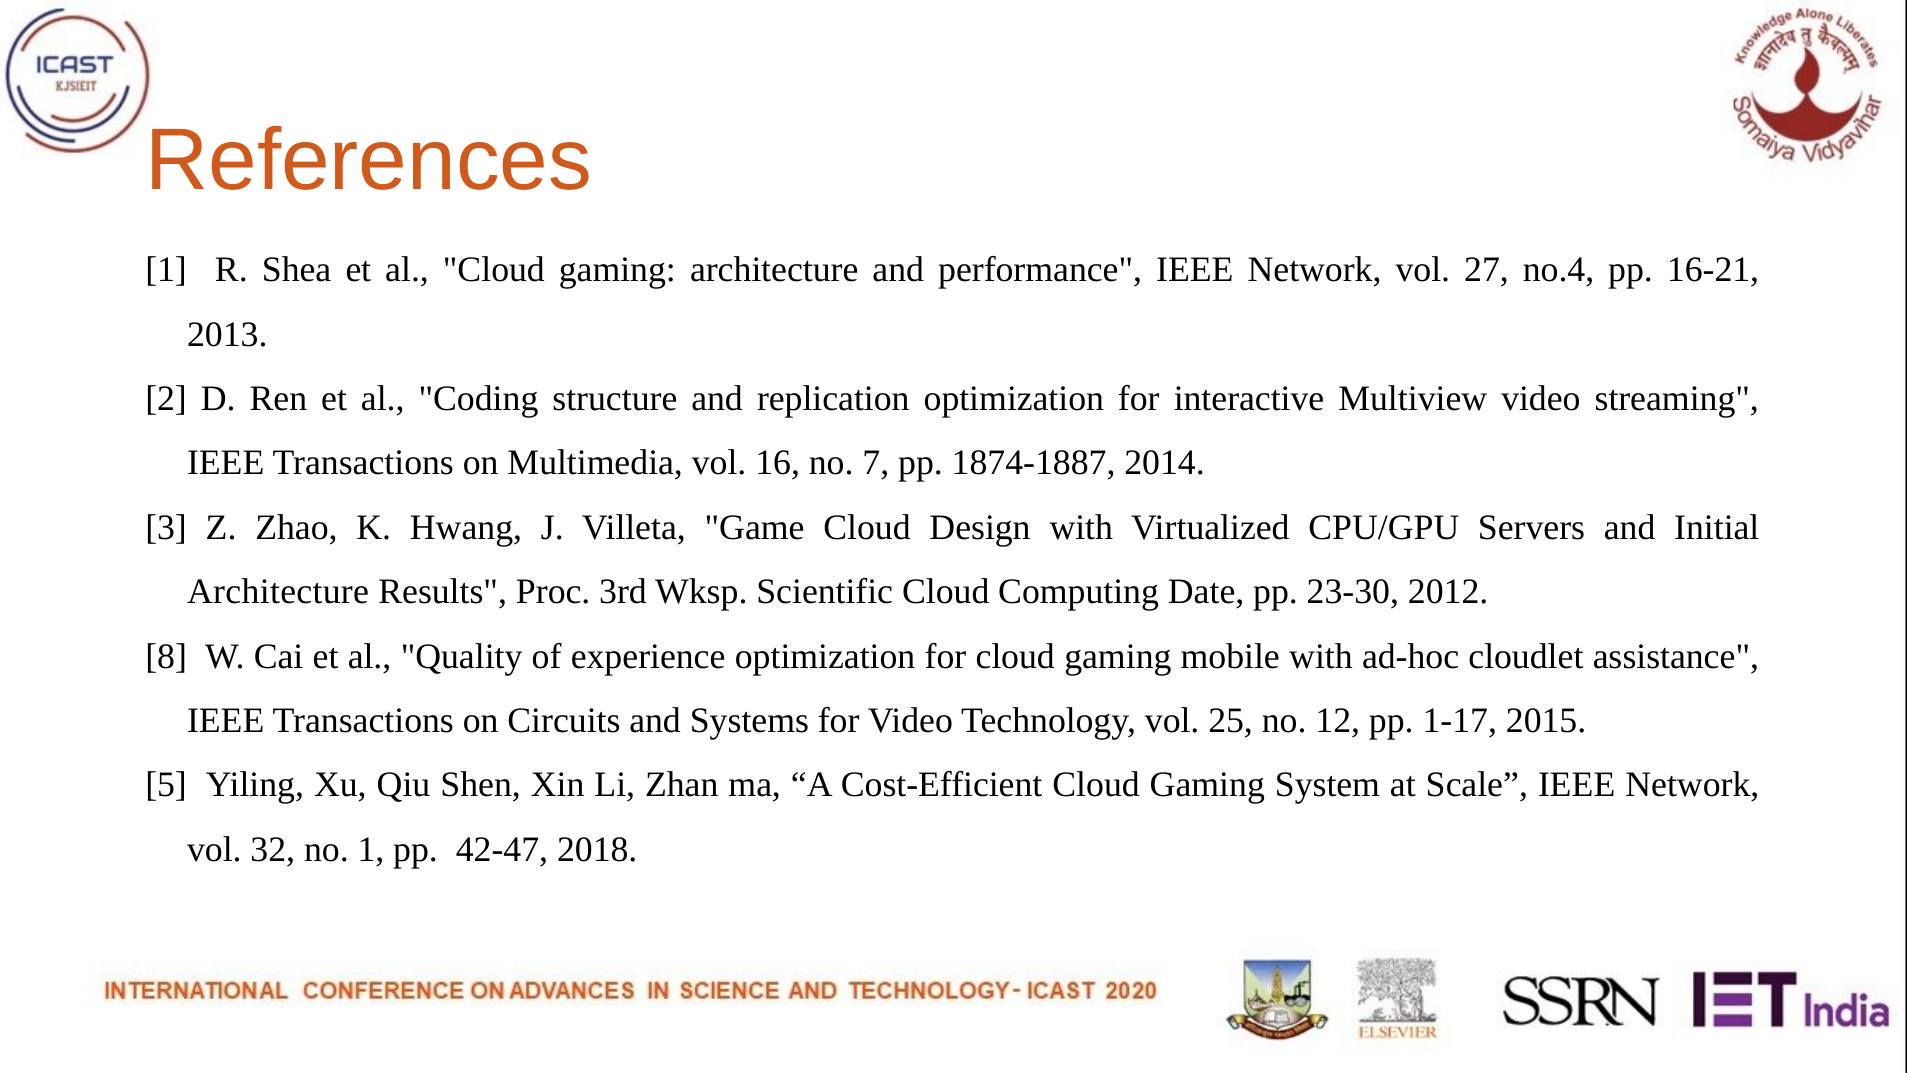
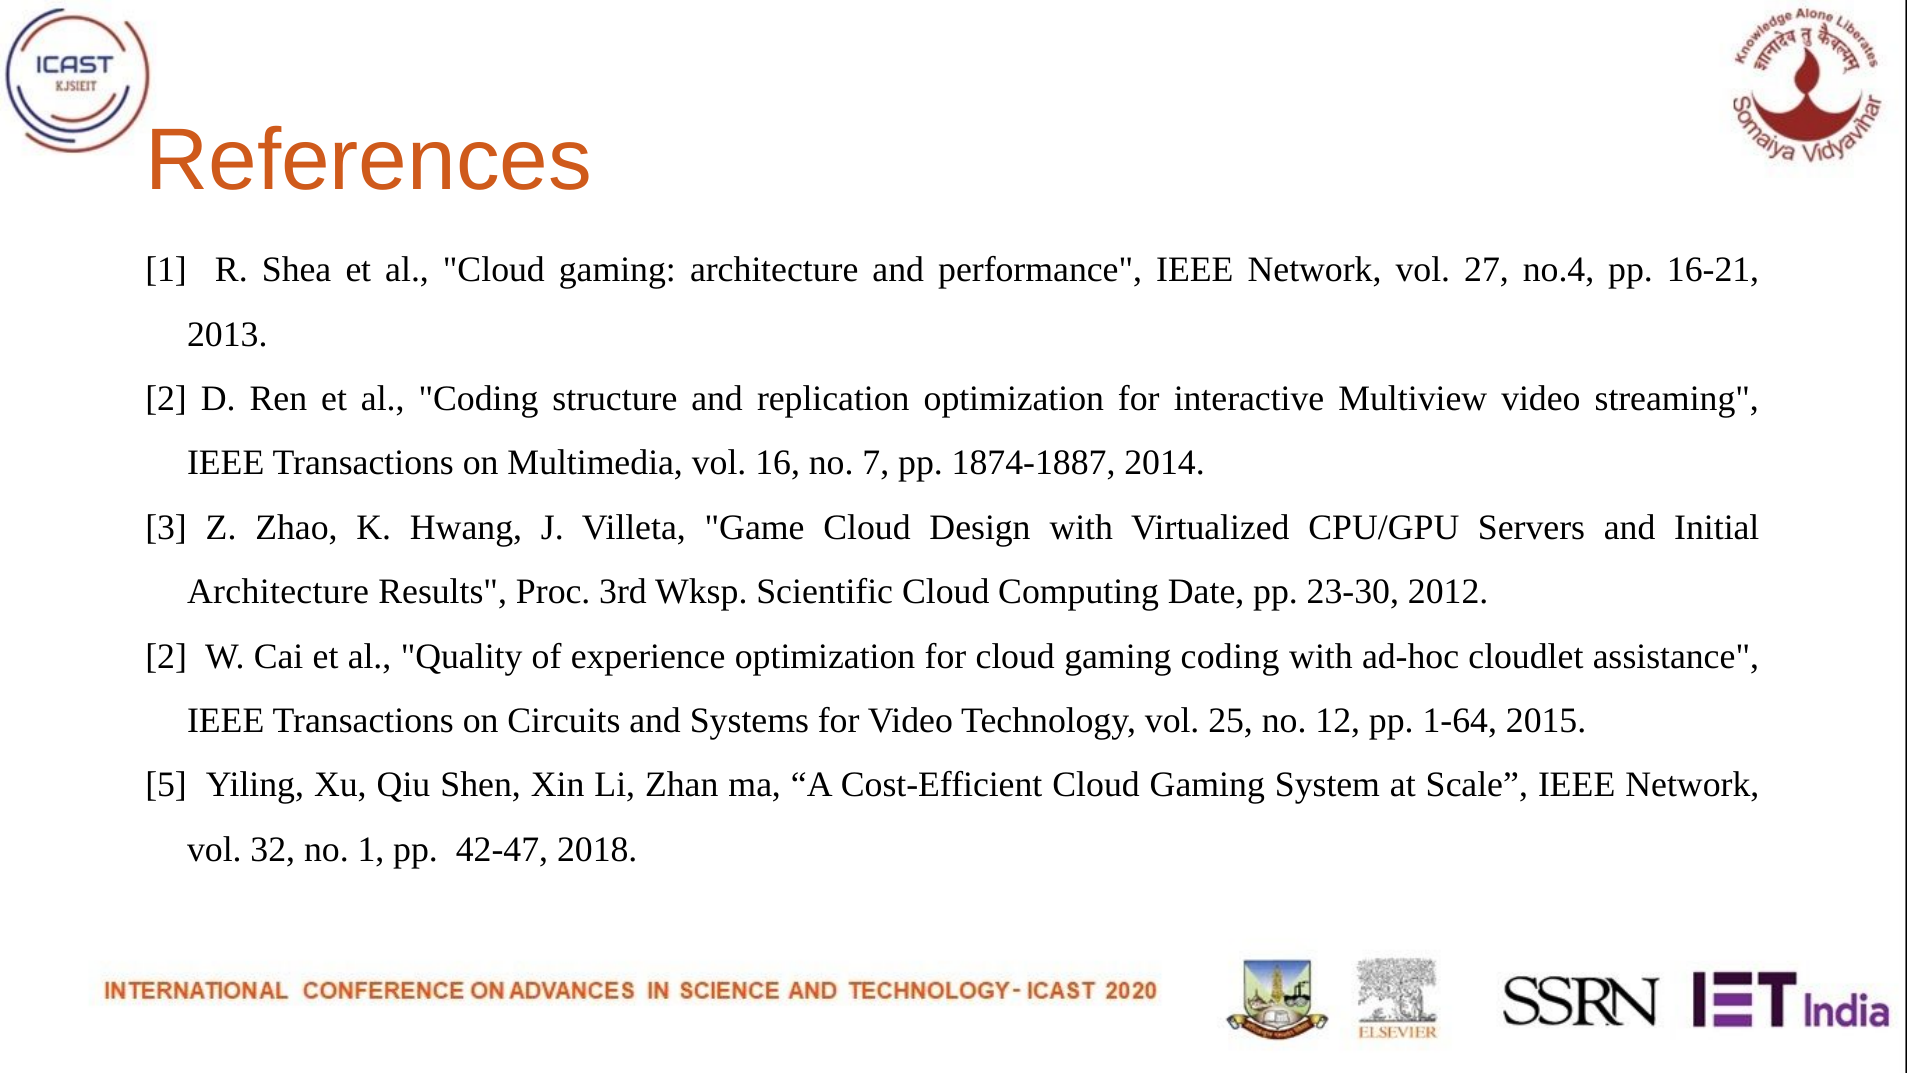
8: 8 -> 2 (166, 656)
gaming mobile: mobile -> coding (1230, 656)
1-17: 1-17 -> 1-64 (1460, 720)
